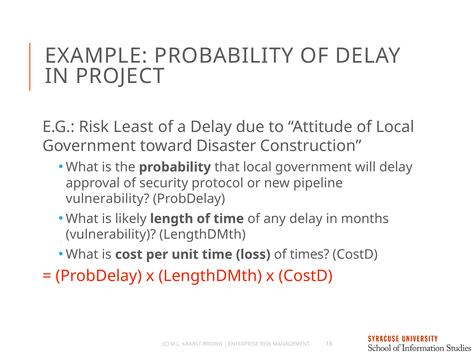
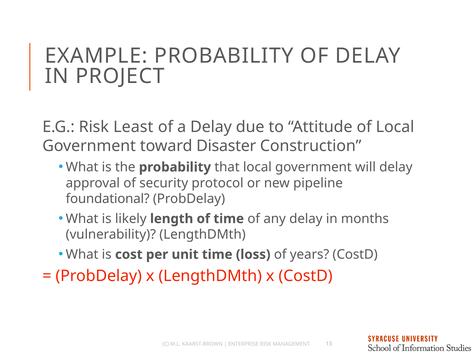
vulnerability: vulnerability -> foundational (108, 199)
times: times -> years (310, 254)
